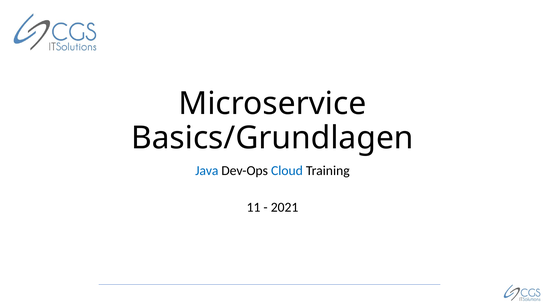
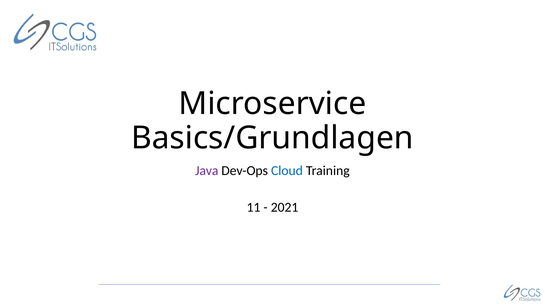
Java colour: blue -> purple (207, 170)
